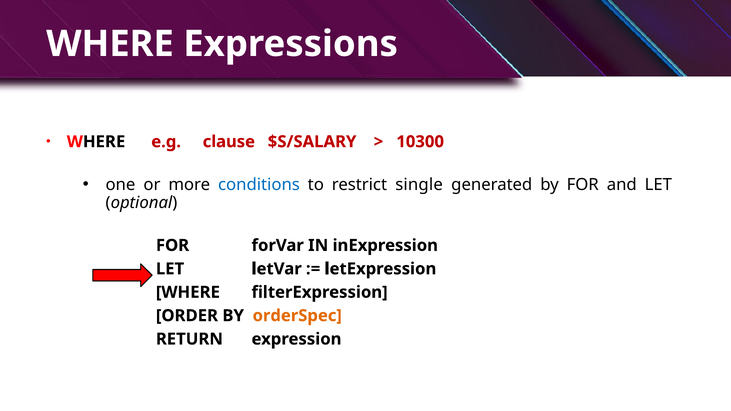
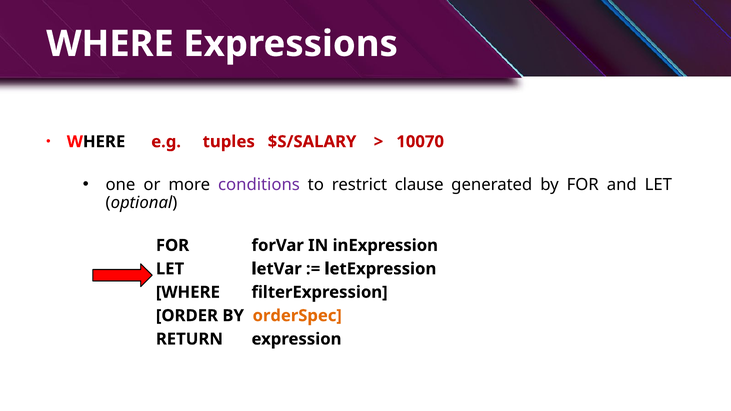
clause: clause -> tuples (229, 142)
10300: 10300 -> 10070 (420, 142)
conditions colour: blue -> purple (259, 185)
single: single -> clause (419, 185)
